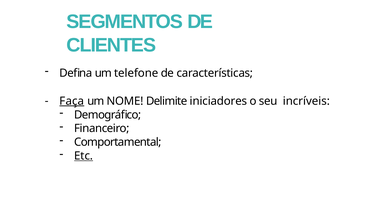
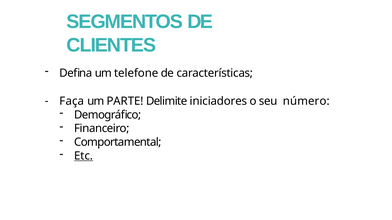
Faça underline: present -> none (72, 101)
NOME: NOME -> PARTE (125, 101)
incríveis: incríveis -> número (306, 101)
